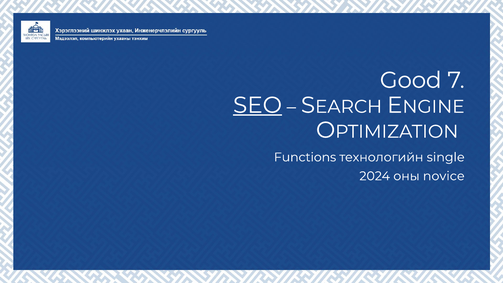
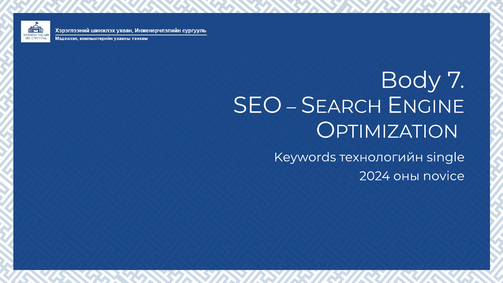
Good: Good -> Body (410, 80)
SEO underline: present -> none (258, 105)
Functions: Functions -> Keywords (305, 157)
